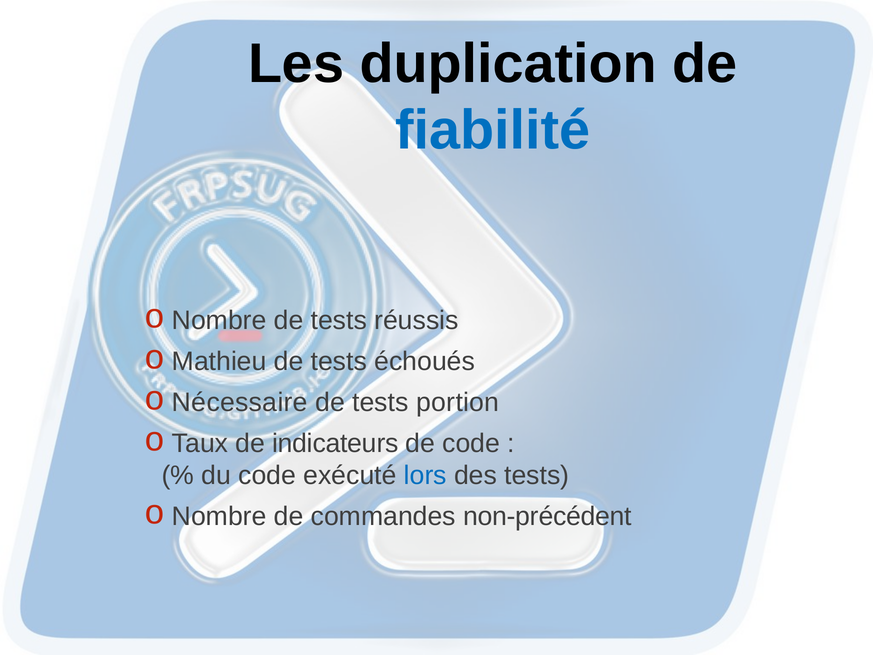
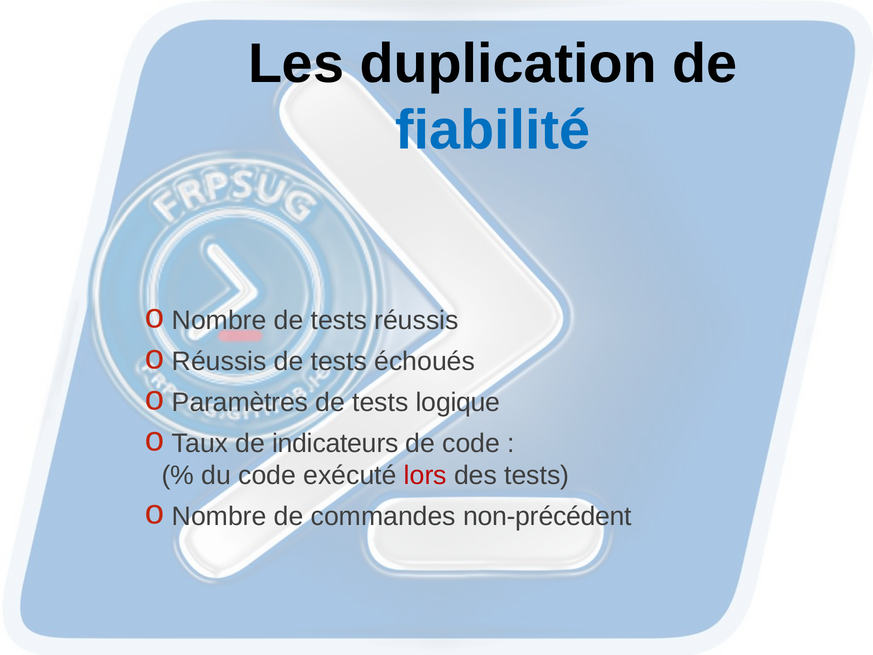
Mathieu: Mathieu -> Réussis (219, 361)
Nécessaire: Nécessaire -> Paramètres (240, 402)
portion: portion -> logique (458, 402)
lors colour: blue -> red (425, 475)
